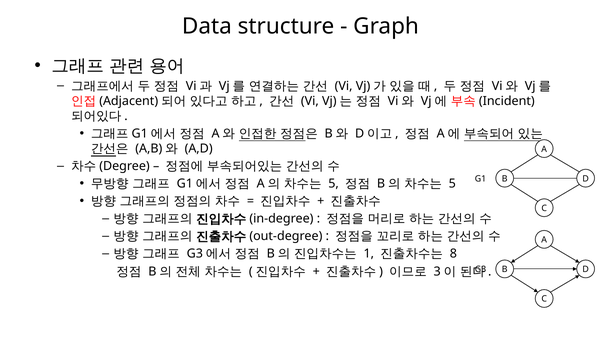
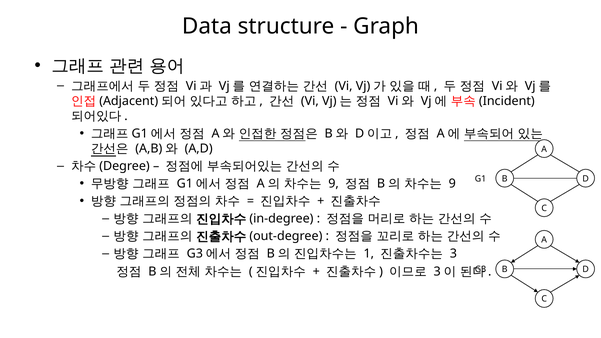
5: 5 -> 9 (334, 184)
5: 5 -> 9 (452, 184)
8: 8 -> 3 (453, 254)
